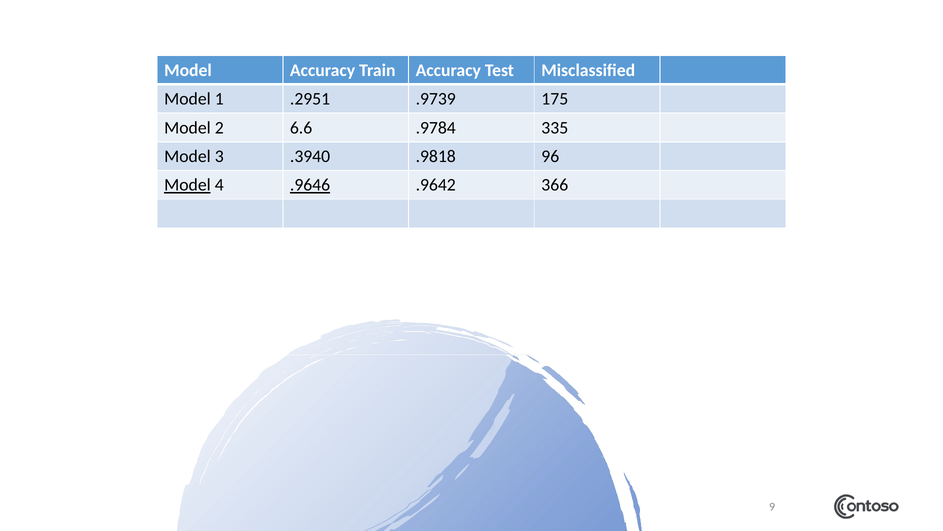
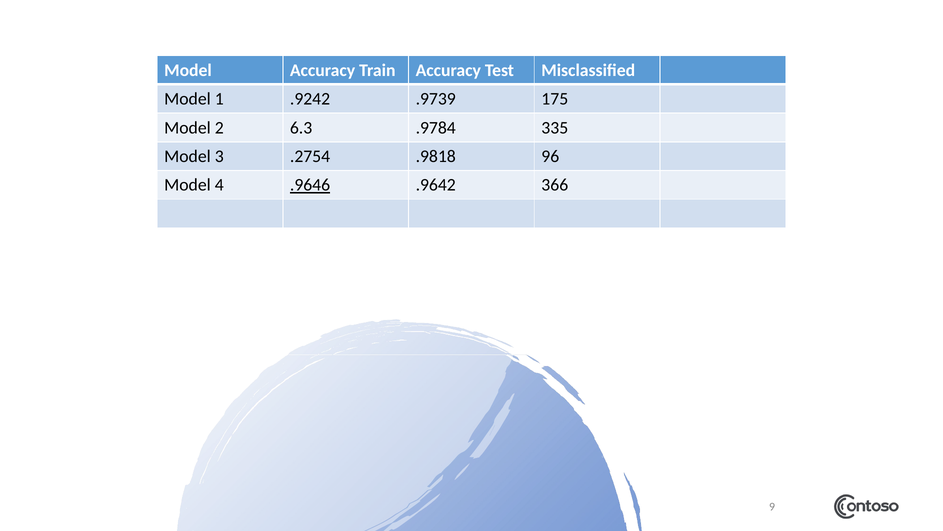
.2951: .2951 -> .9242 (310, 99)
6.6: 6.6 -> 6.3 (301, 128)
.3940: .3940 -> .2754 (310, 156)
Model underline: present -> none (187, 185)
